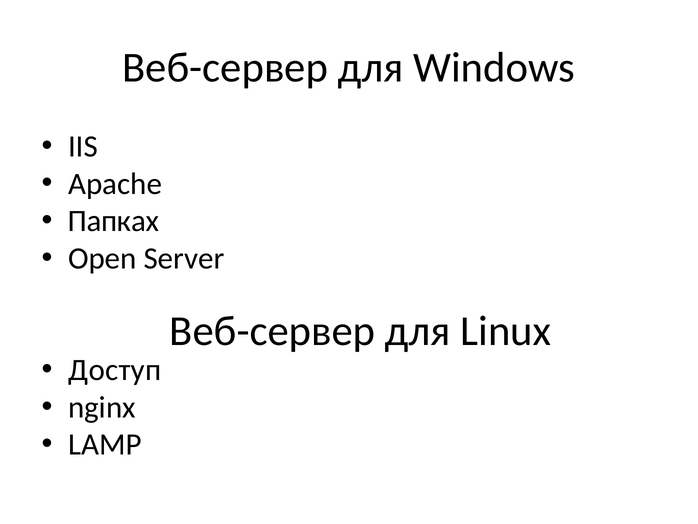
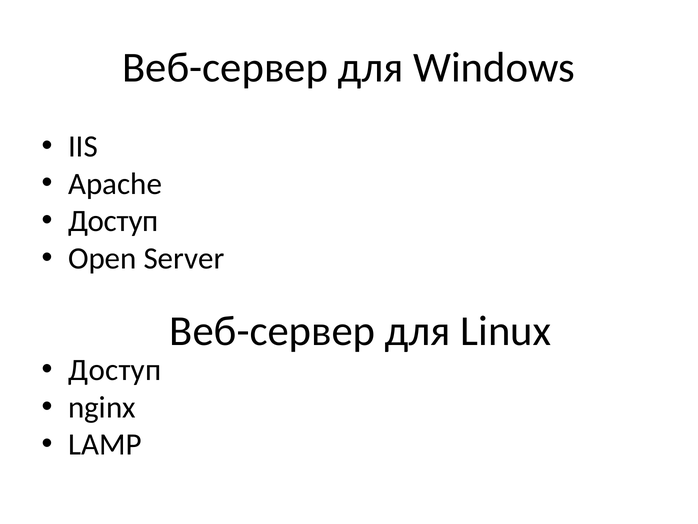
Папках: Папках -> Доступ (113, 221)
